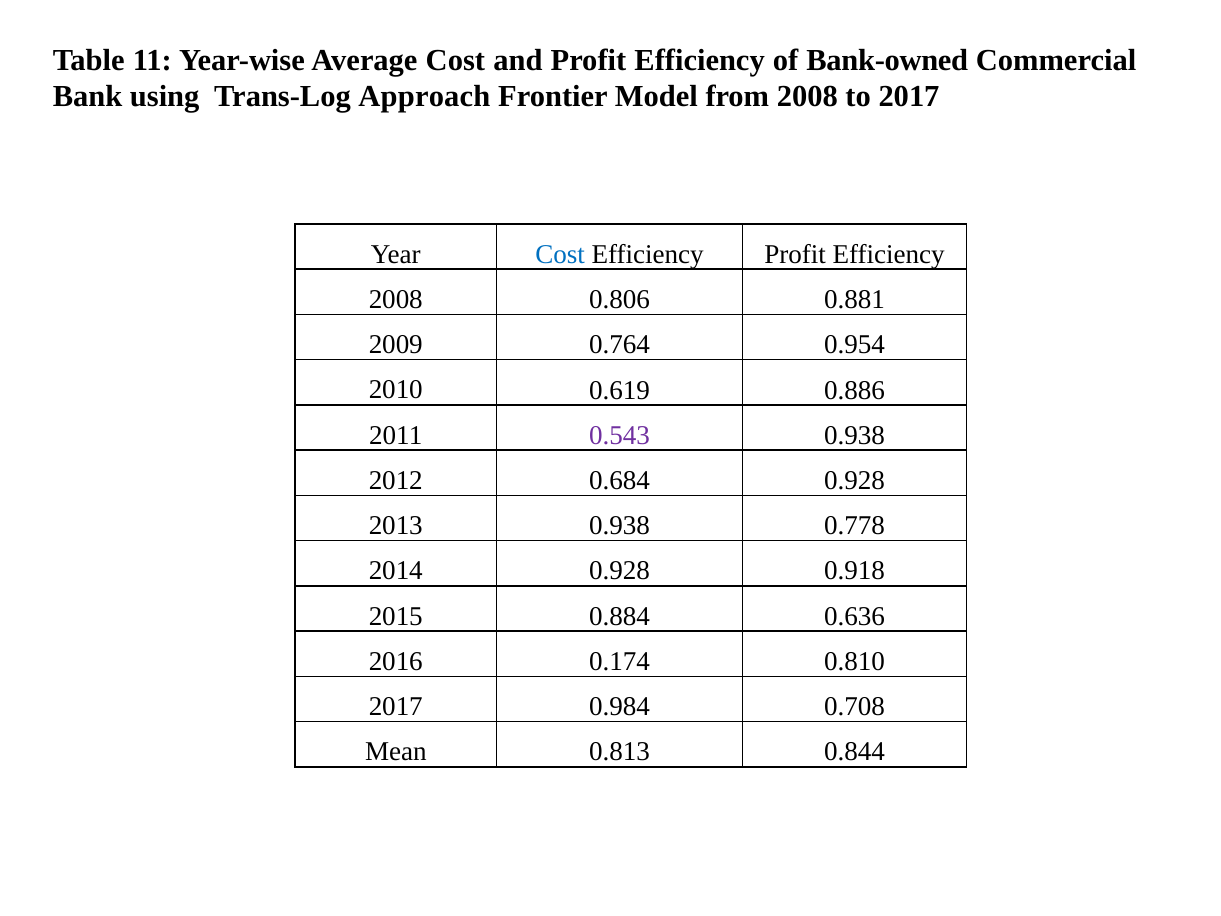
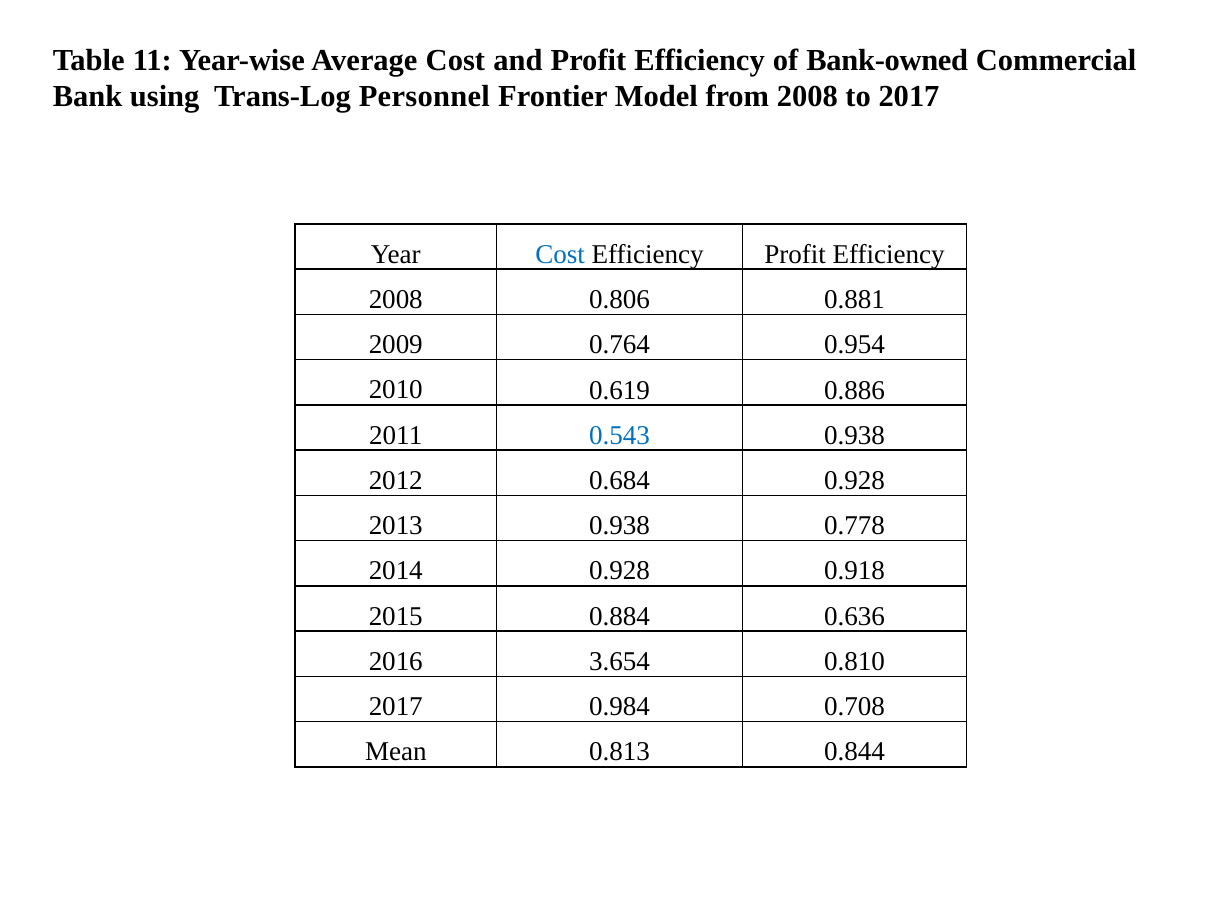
Approach: Approach -> Personnel (424, 97)
0.543 colour: purple -> blue (620, 435)
0.174: 0.174 -> 3.654 (620, 661)
